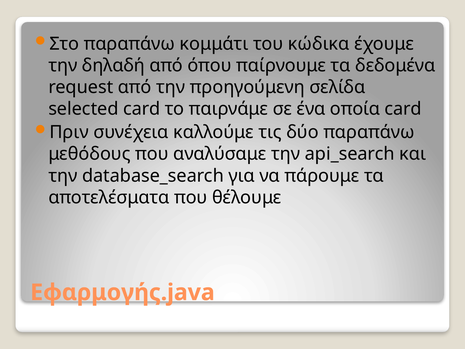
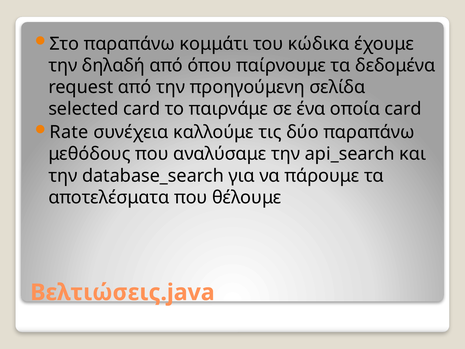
Πριν: Πριν -> Rate (69, 132)
Εφαρμογής.java: Εφαρμογής.java -> Βελτιώσεις.java (122, 292)
